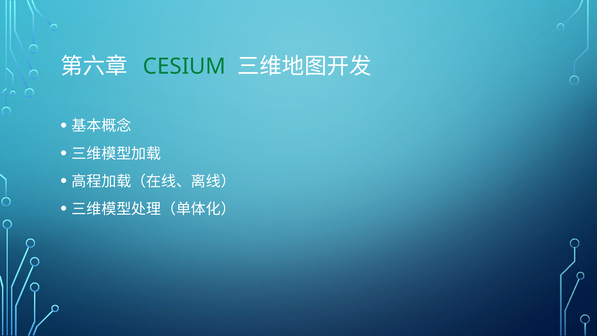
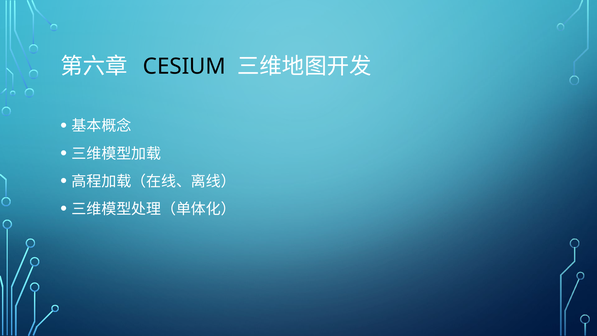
CESIUM colour: green -> black (184, 66)
